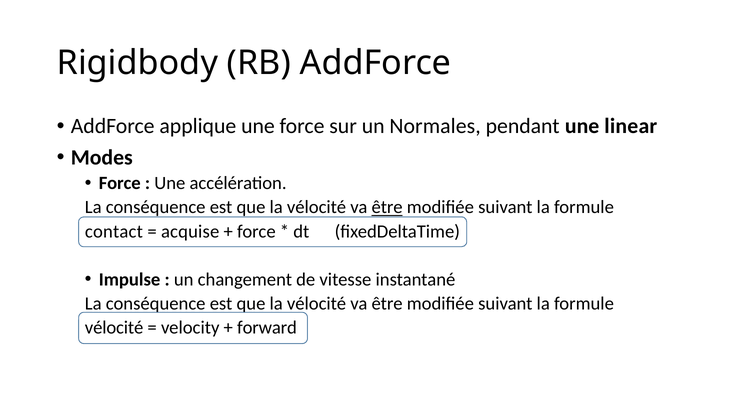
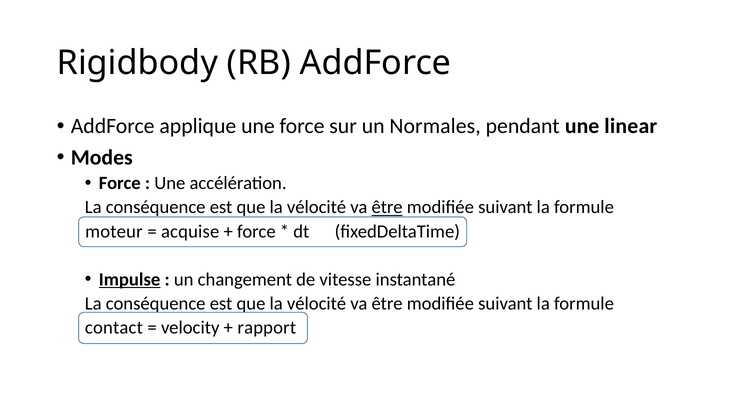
contact: contact -> moteur (114, 231)
Impulse underline: none -> present (130, 279)
vélocité: vélocité -> contact (114, 327)
forward: forward -> rapport (267, 327)
